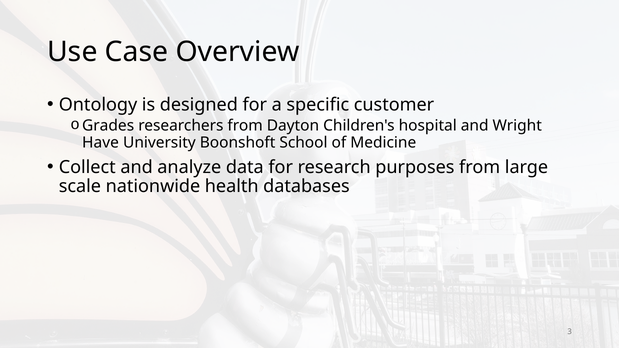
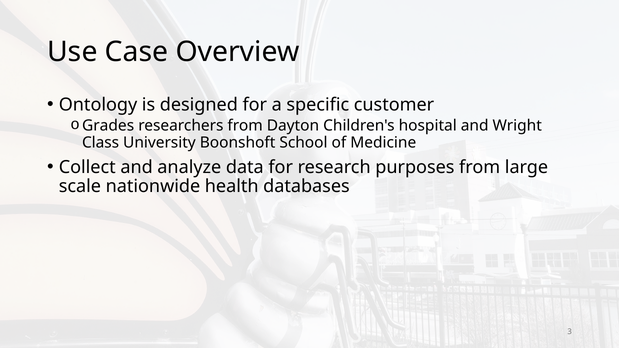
Have: Have -> Class (101, 143)
